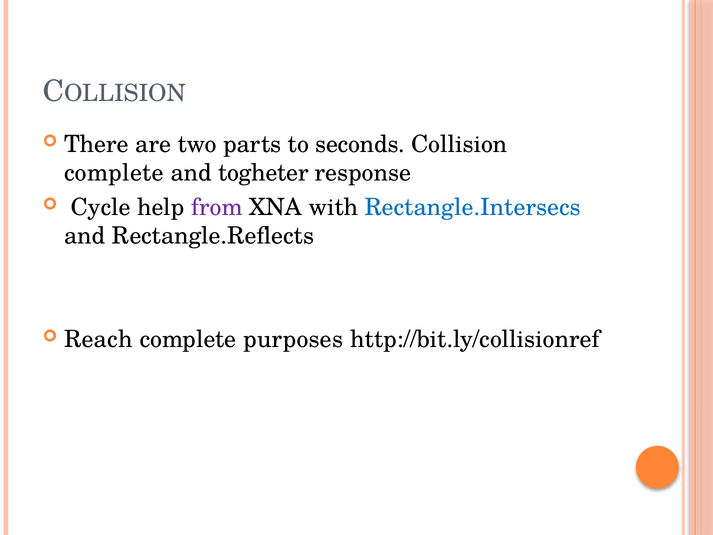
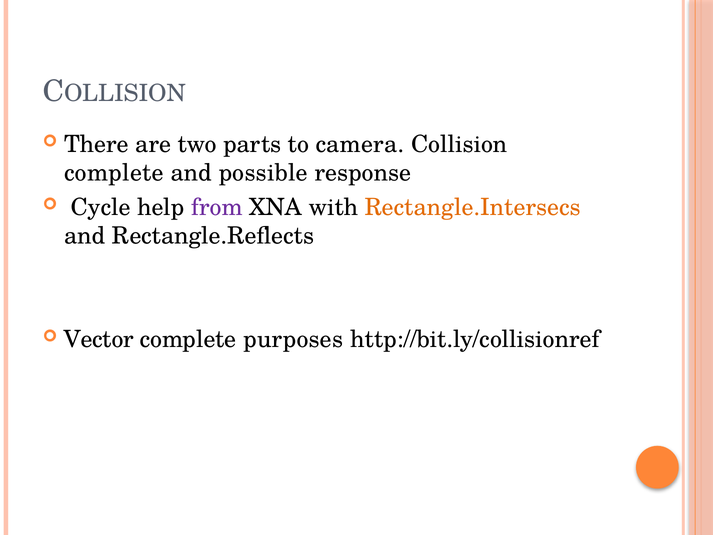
seconds: seconds -> camera (360, 144)
togheter: togheter -> possible (263, 173)
Rectangle.Intersecs colour: blue -> orange (473, 207)
Reach: Reach -> Vector (99, 339)
